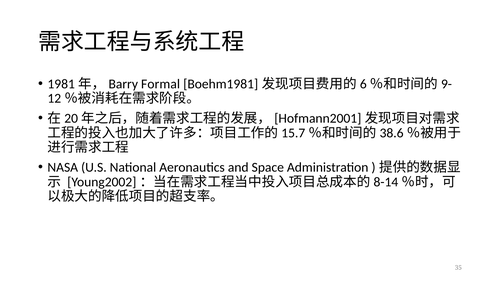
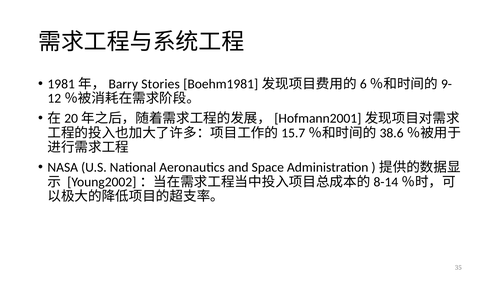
Formal: Formal -> Stories (161, 84)
